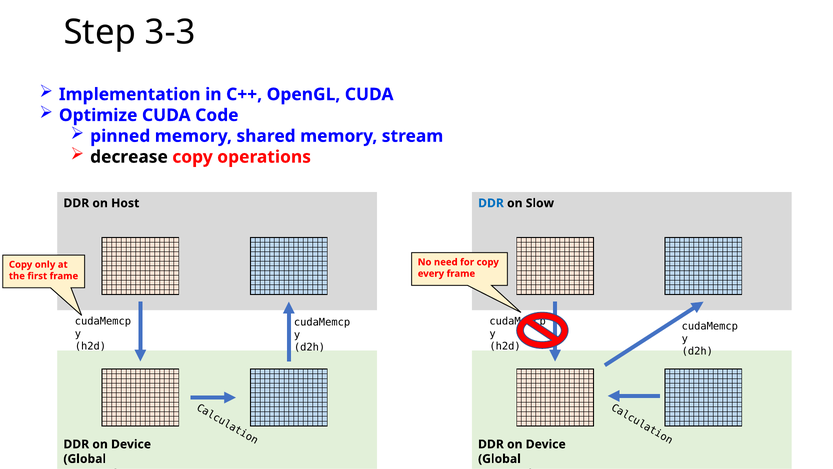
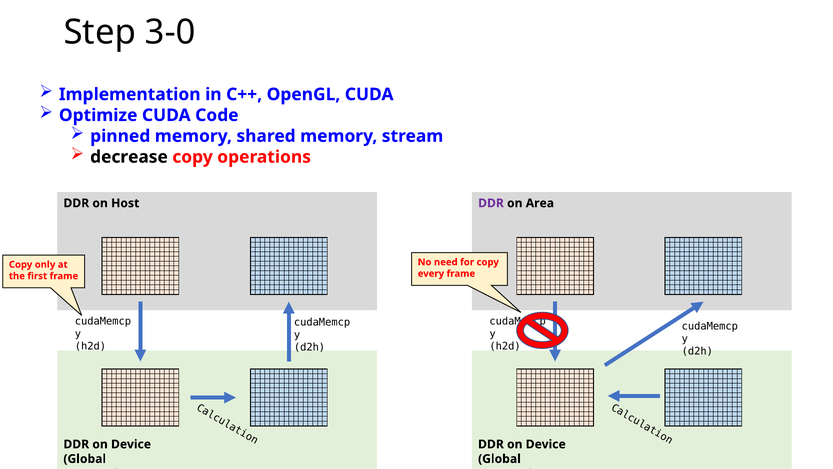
3-3: 3-3 -> 3-0 (170, 32)
DDR colour: blue -> purple (491, 203)
Slow: Slow -> Area (540, 203)
